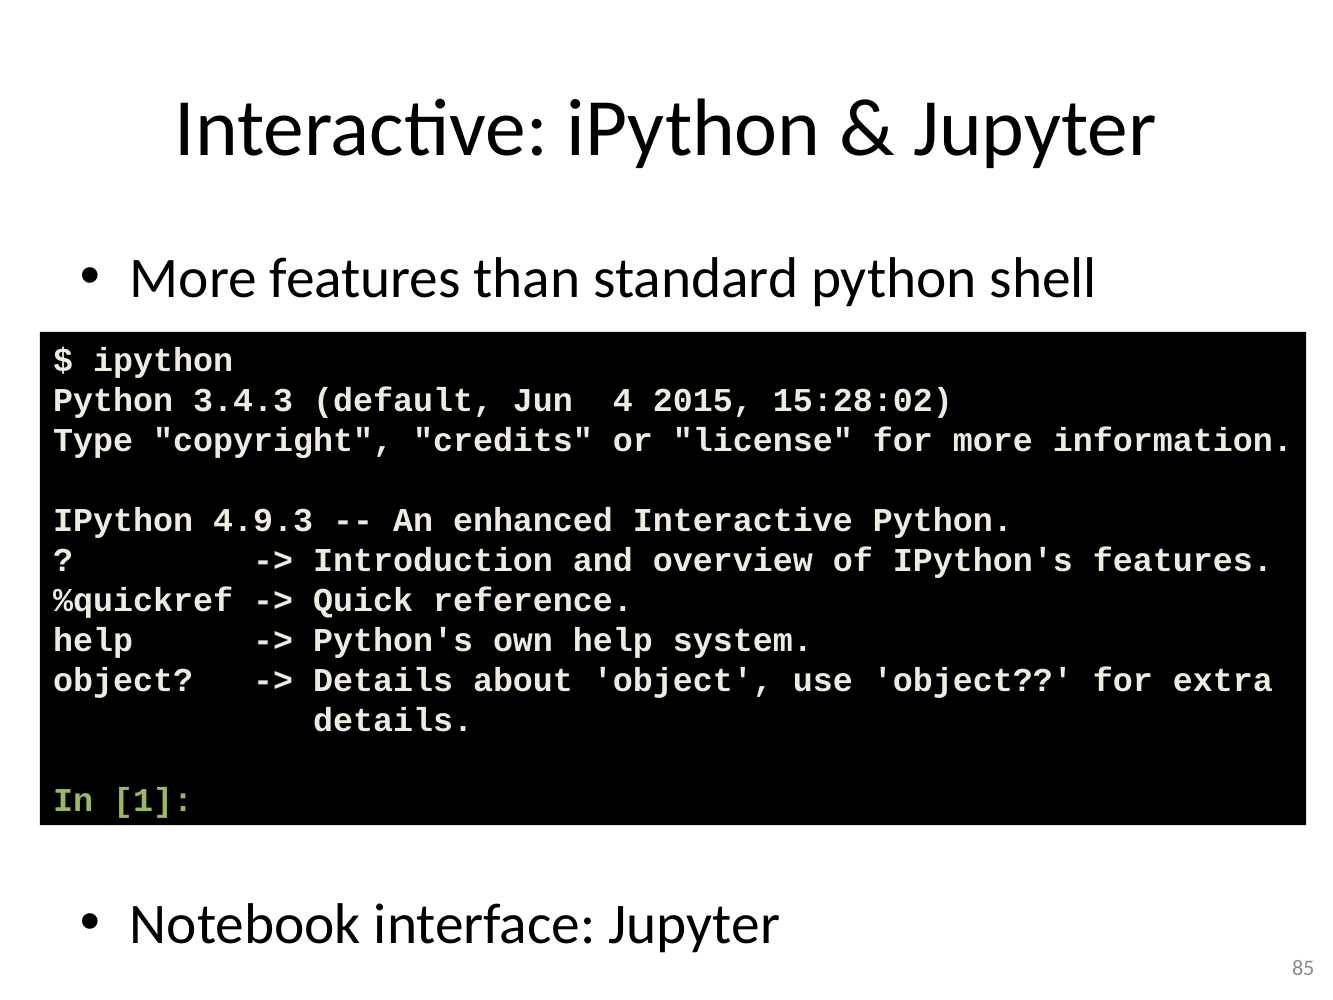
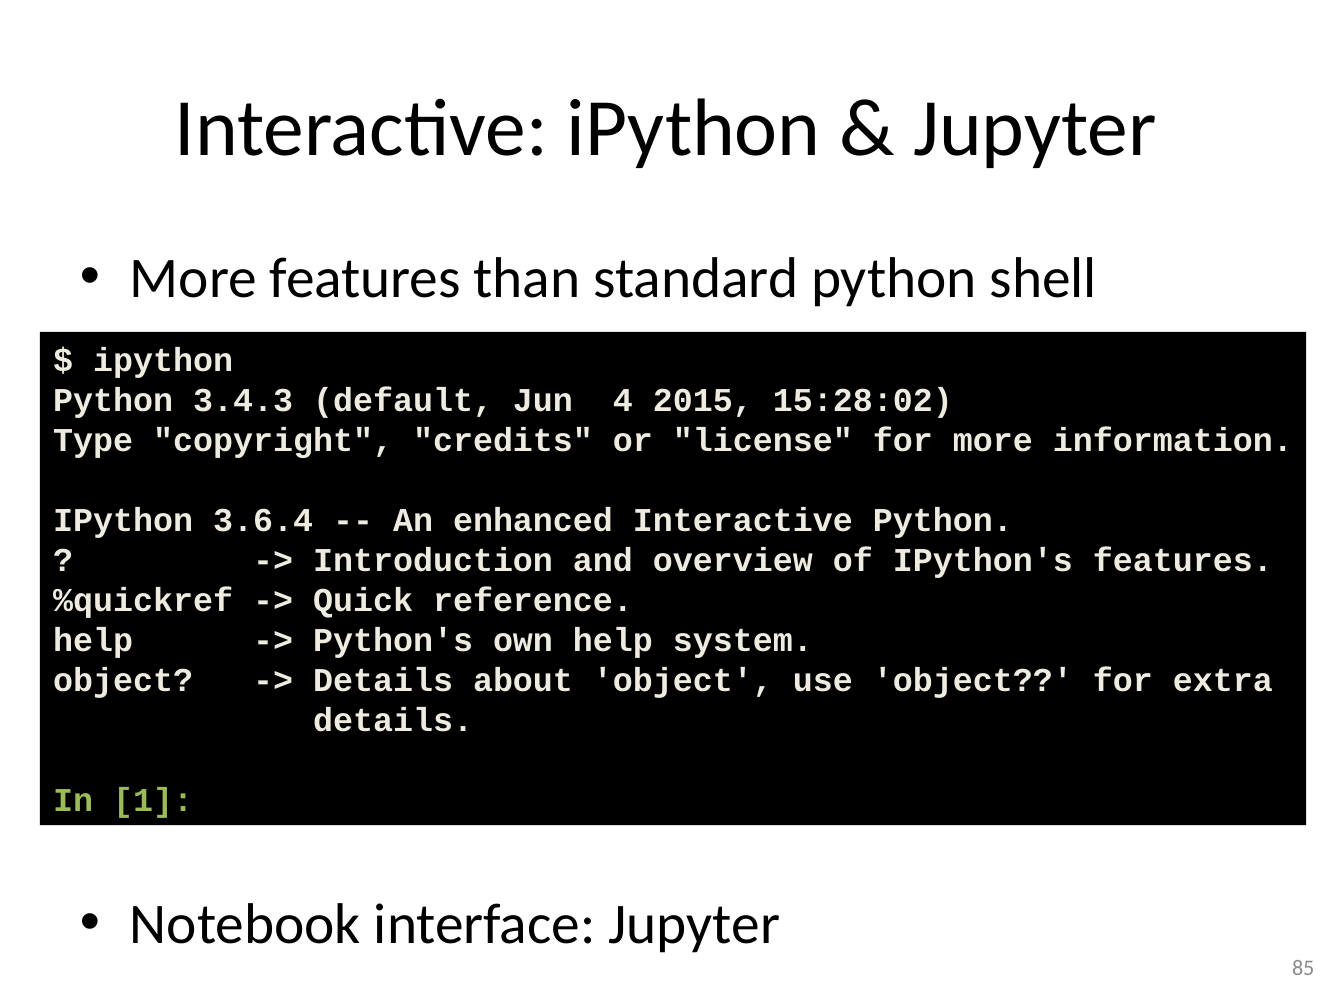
4.9.3: 4.9.3 -> 3.6.4 (263, 521)
